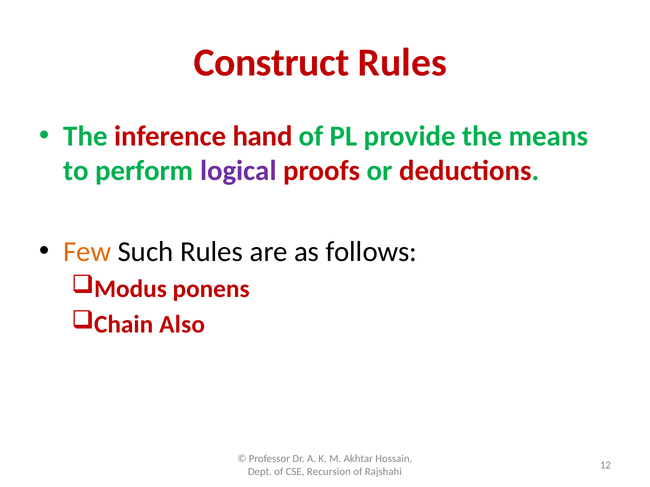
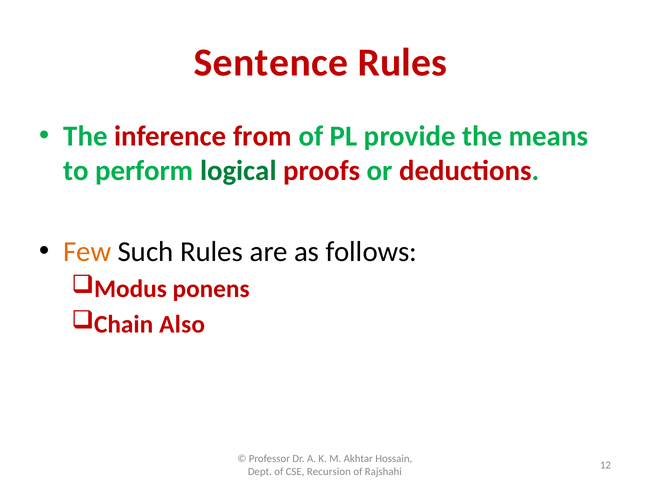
Construct: Construct -> Sentence (271, 63)
hand: hand -> from (262, 136)
logical colour: purple -> green (238, 171)
